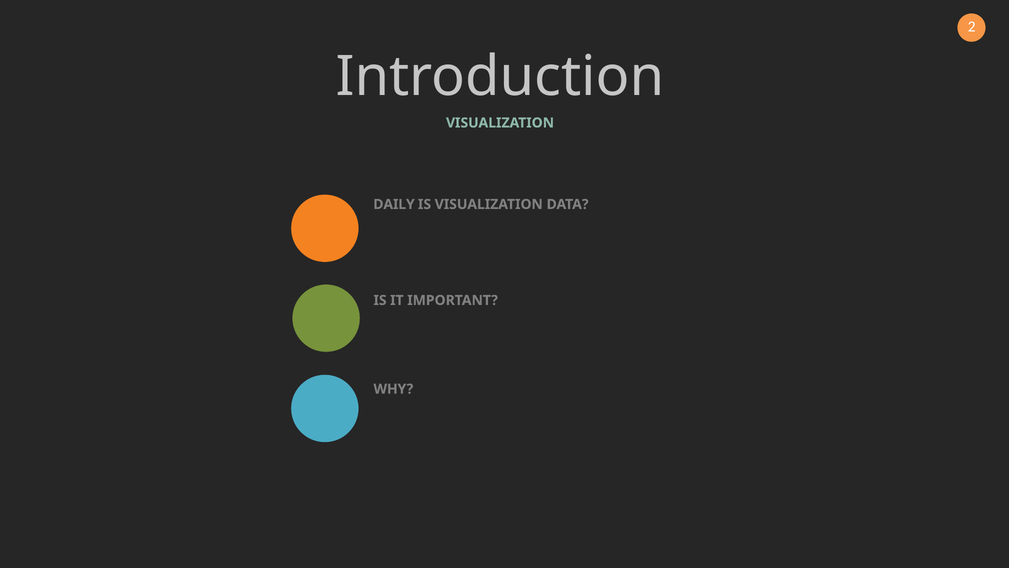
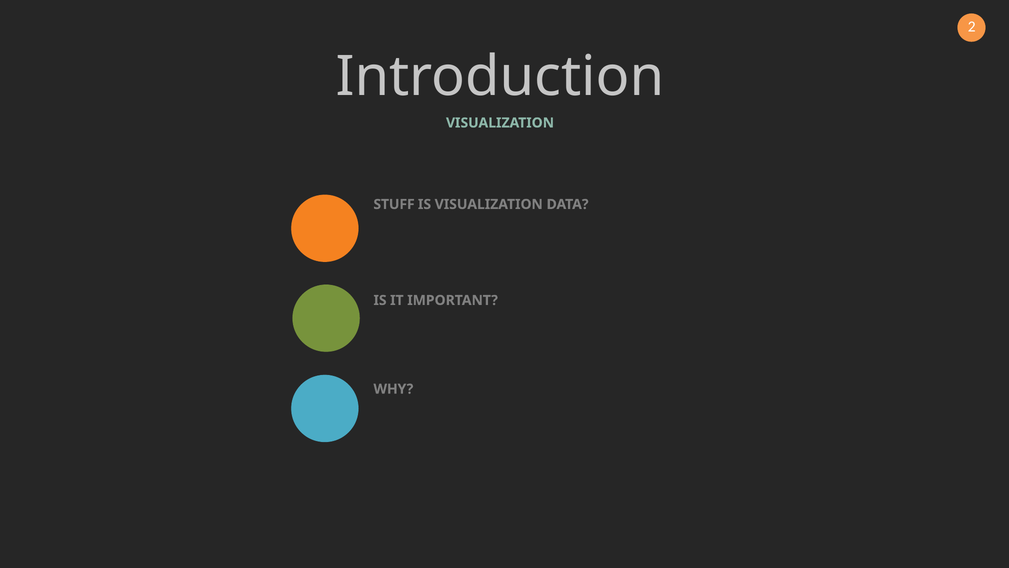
DAILY: DAILY -> STUFF (394, 204)
